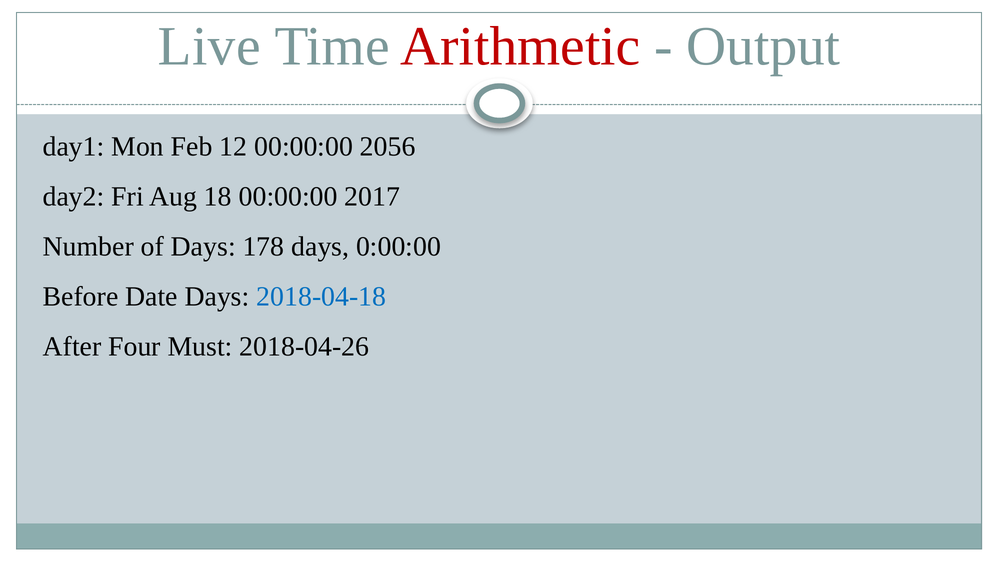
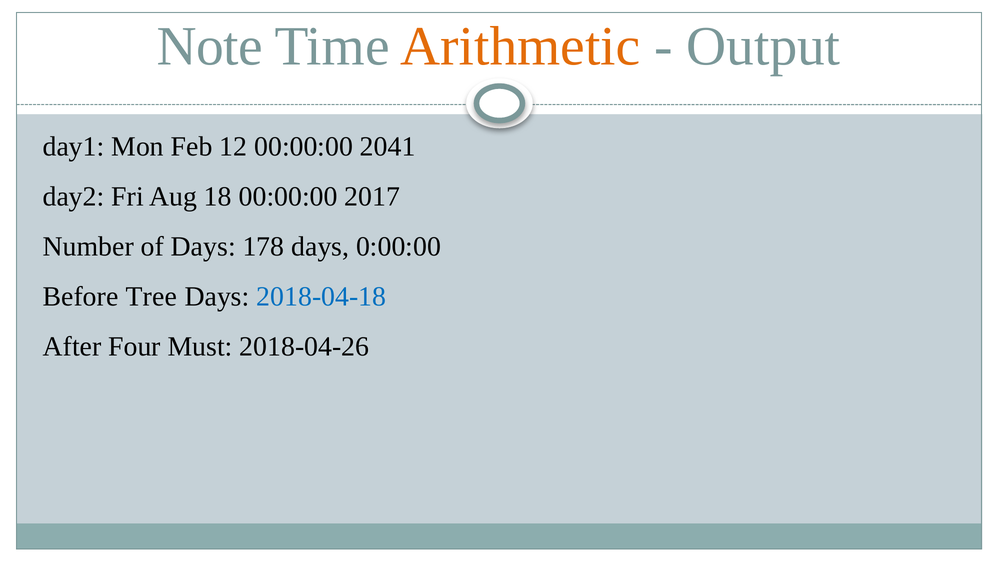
Live: Live -> Note (210, 47)
Arithmetic colour: red -> orange (520, 47)
2056: 2056 -> 2041 (388, 146)
Date: Date -> Tree (151, 296)
